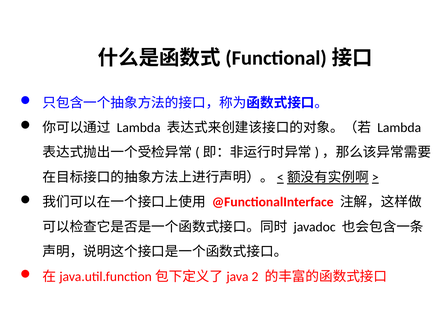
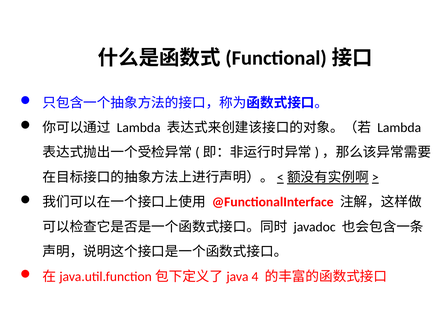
2: 2 -> 4 (255, 276)
